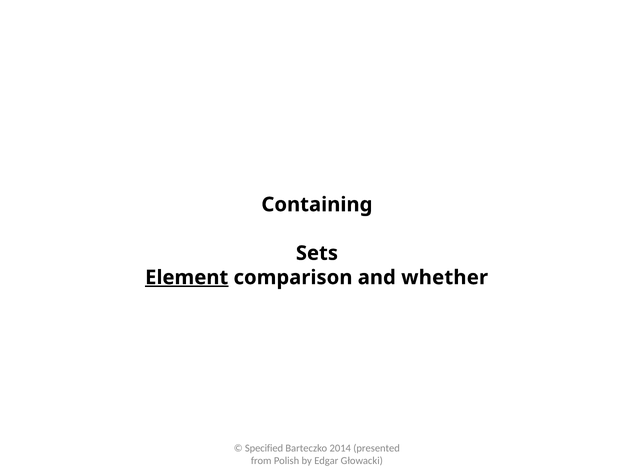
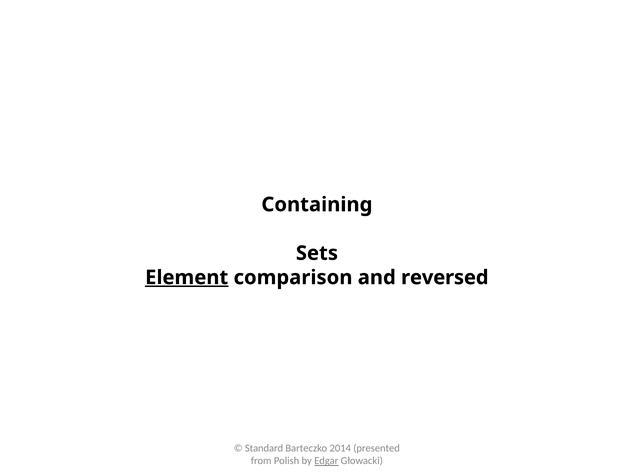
whether: whether -> reversed (445, 277)
Specified: Specified -> Standard (264, 448)
Edgar underline: none -> present (326, 460)
